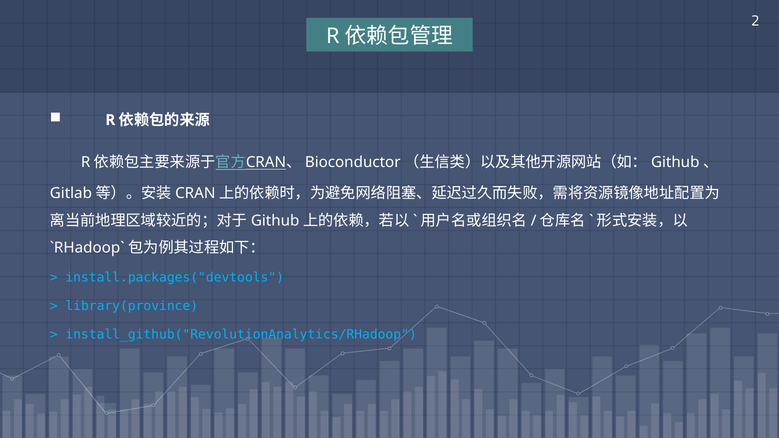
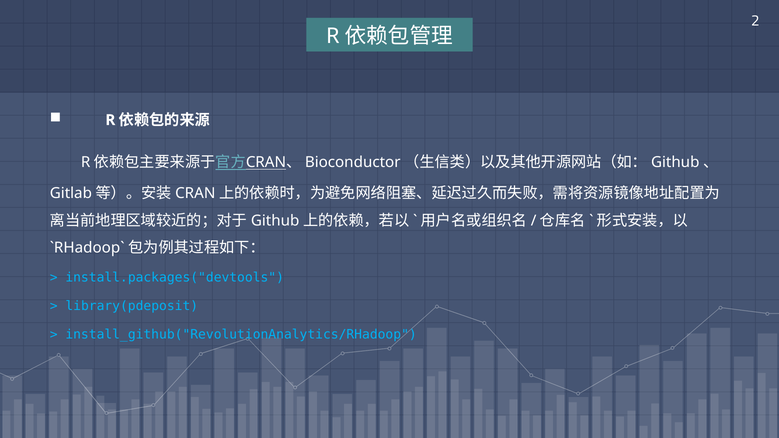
library(province: library(province -> library(pdeposit (132, 306)
